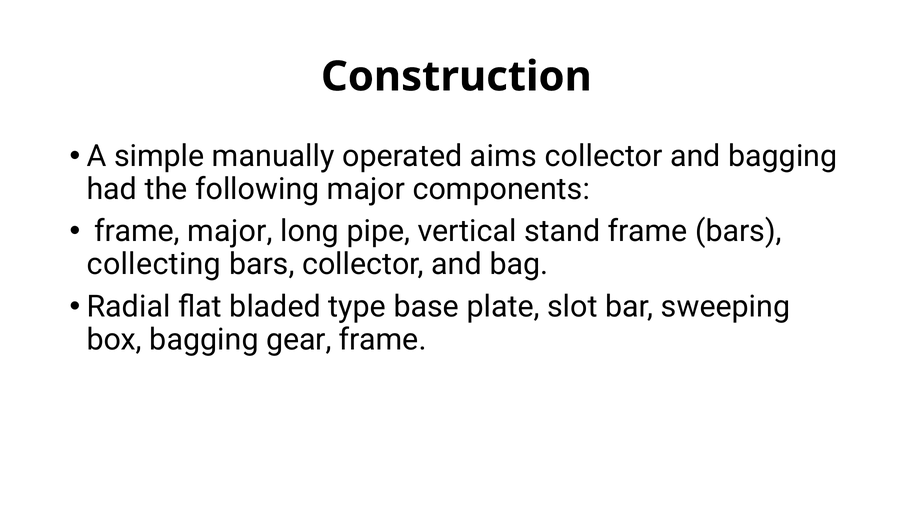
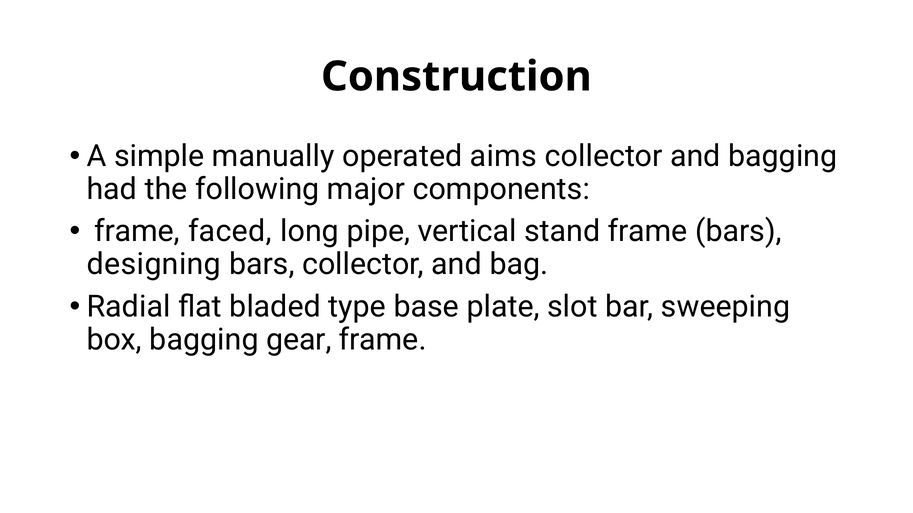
frame major: major -> faced (230, 232)
collecting: collecting -> designing (154, 265)
